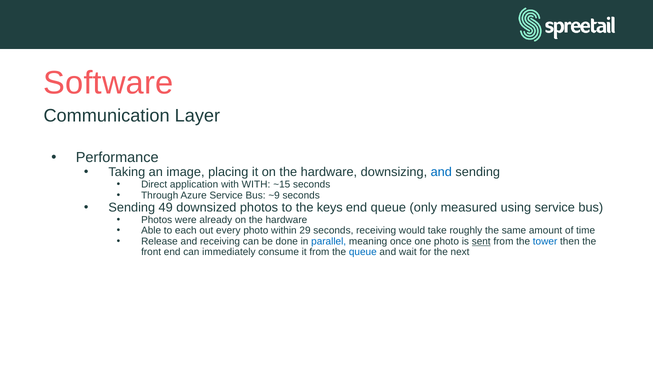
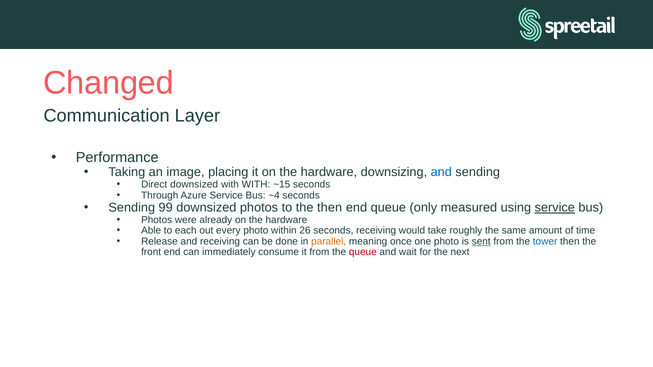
Software: Software -> Changed (109, 83)
Direct application: application -> downsized (194, 185)
~9: ~9 -> ~4 (274, 195)
49: 49 -> 99 (166, 208)
the keys: keys -> then (330, 208)
service underline: none -> present (555, 208)
29: 29 -> 26 (305, 231)
parallel colour: blue -> orange (329, 241)
queue colour: blue -> red (363, 252)
